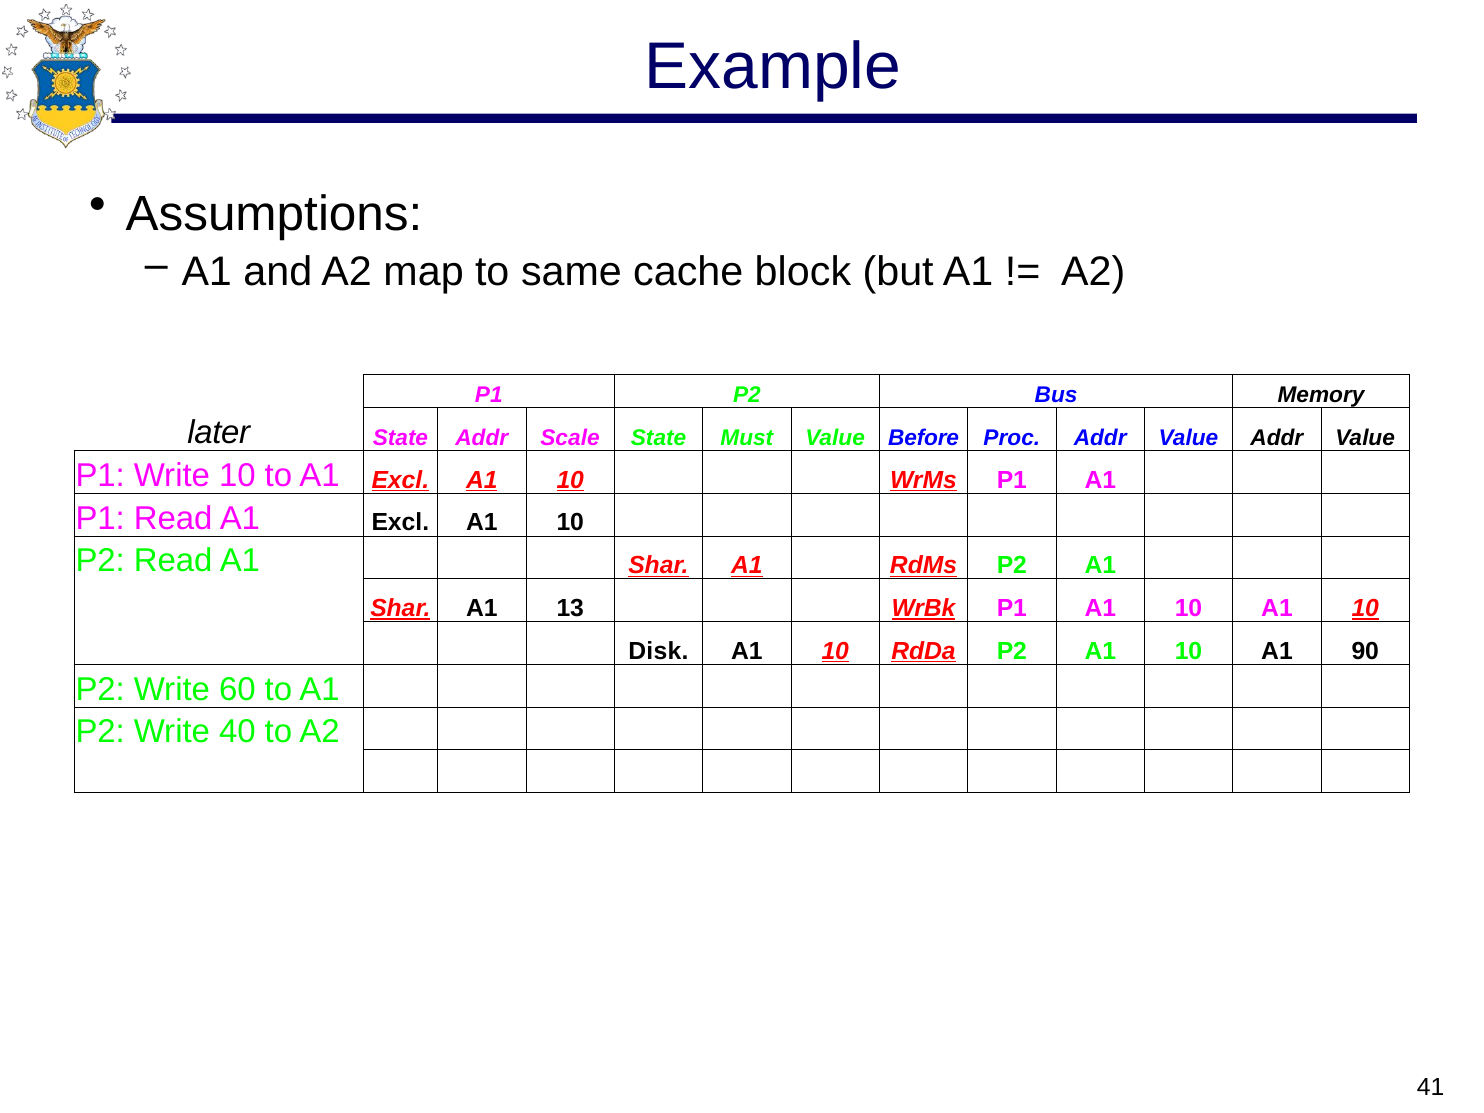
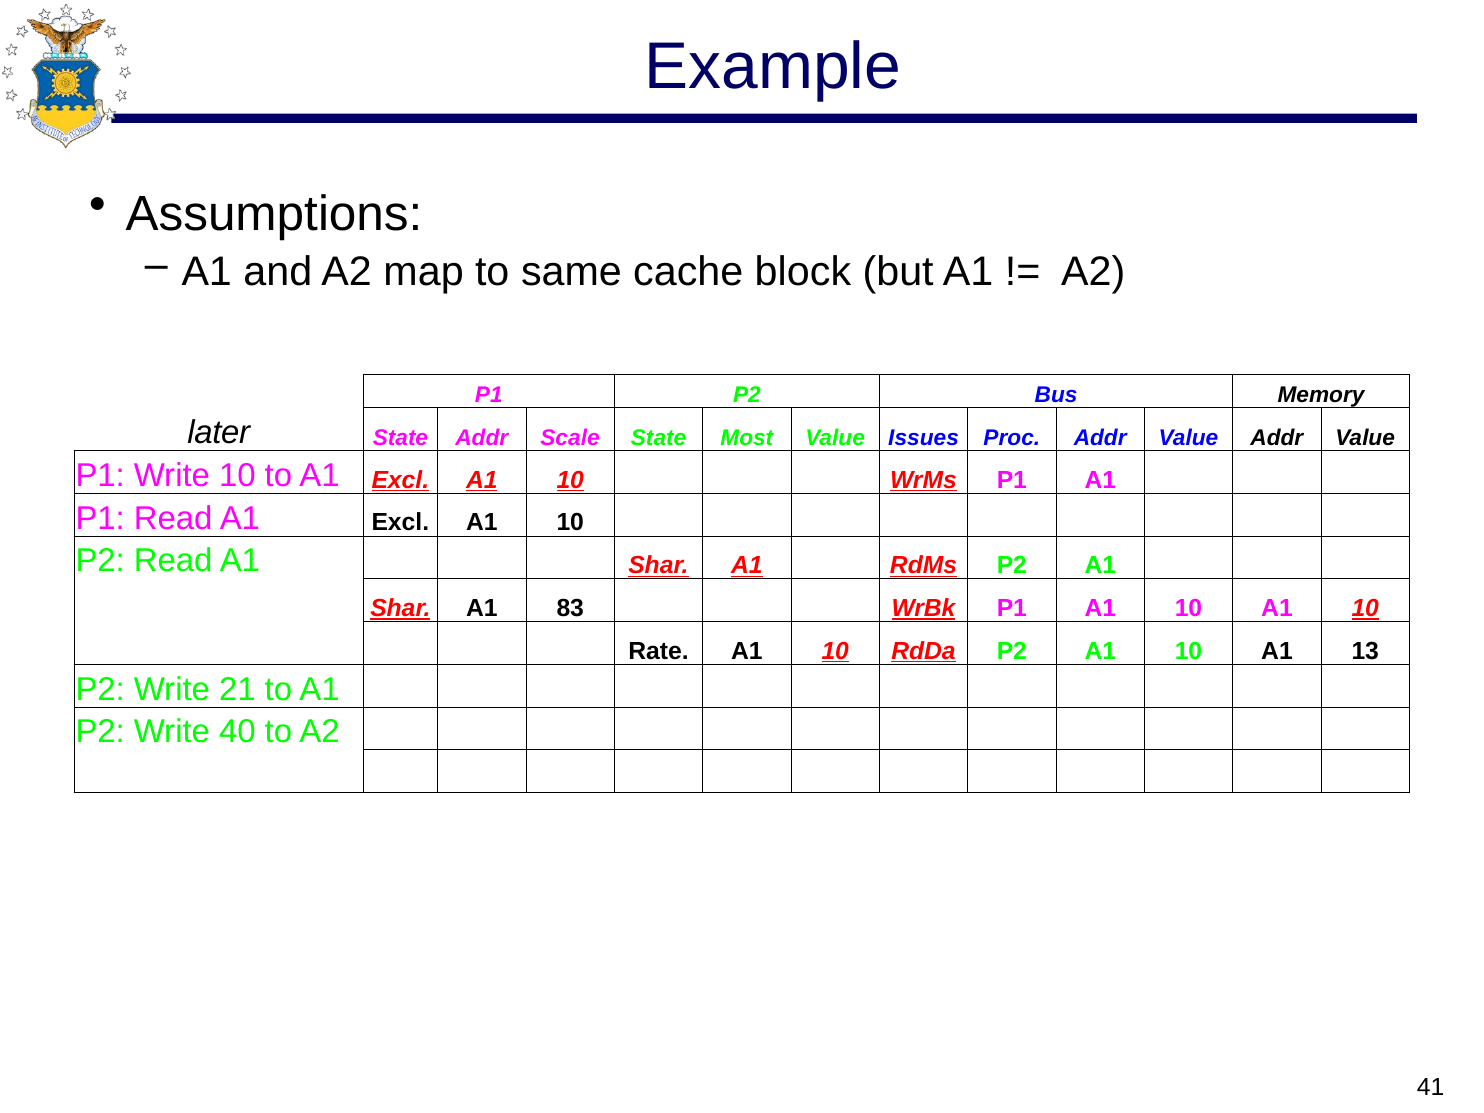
Must: Must -> Most (747, 438)
Before: Before -> Issues (924, 438)
13: 13 -> 83 (570, 608)
Disk: Disk -> Rate (659, 651)
90: 90 -> 13 (1365, 651)
60: 60 -> 21 (237, 689)
